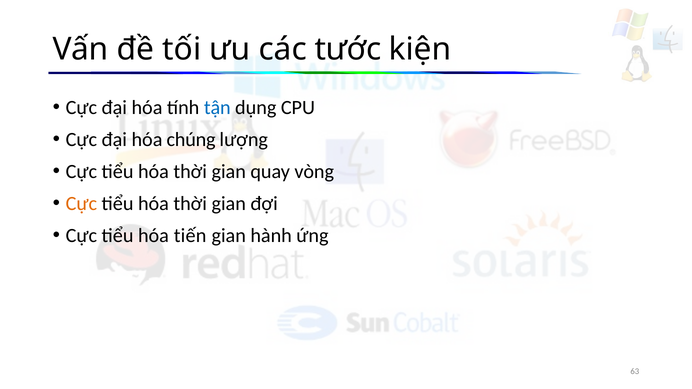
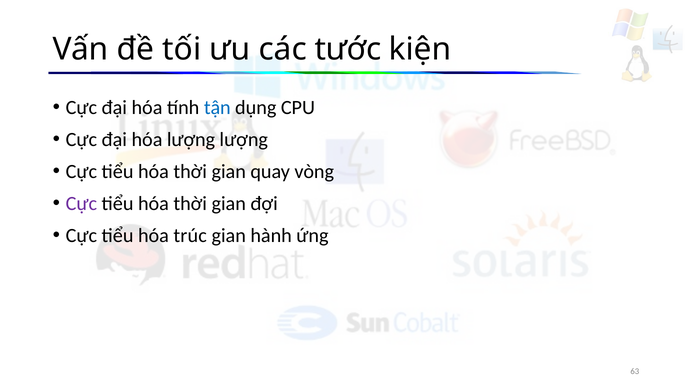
hóa chúng: chúng -> lượng (191, 140)
Cực colour: orange -> purple (81, 204)
tiến: tiến -> trúc (190, 236)
